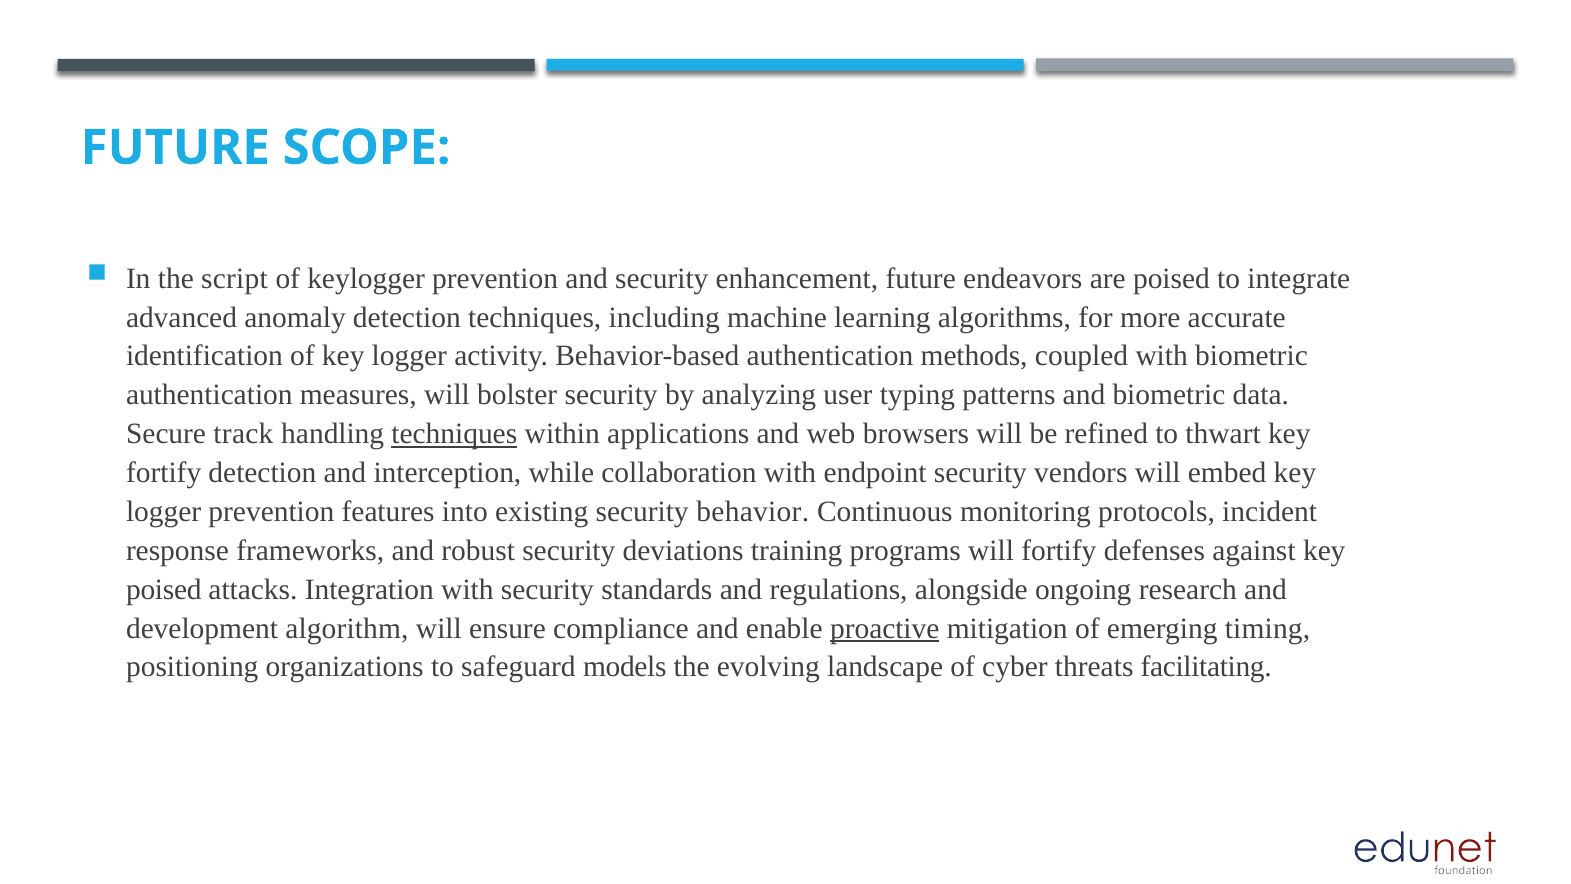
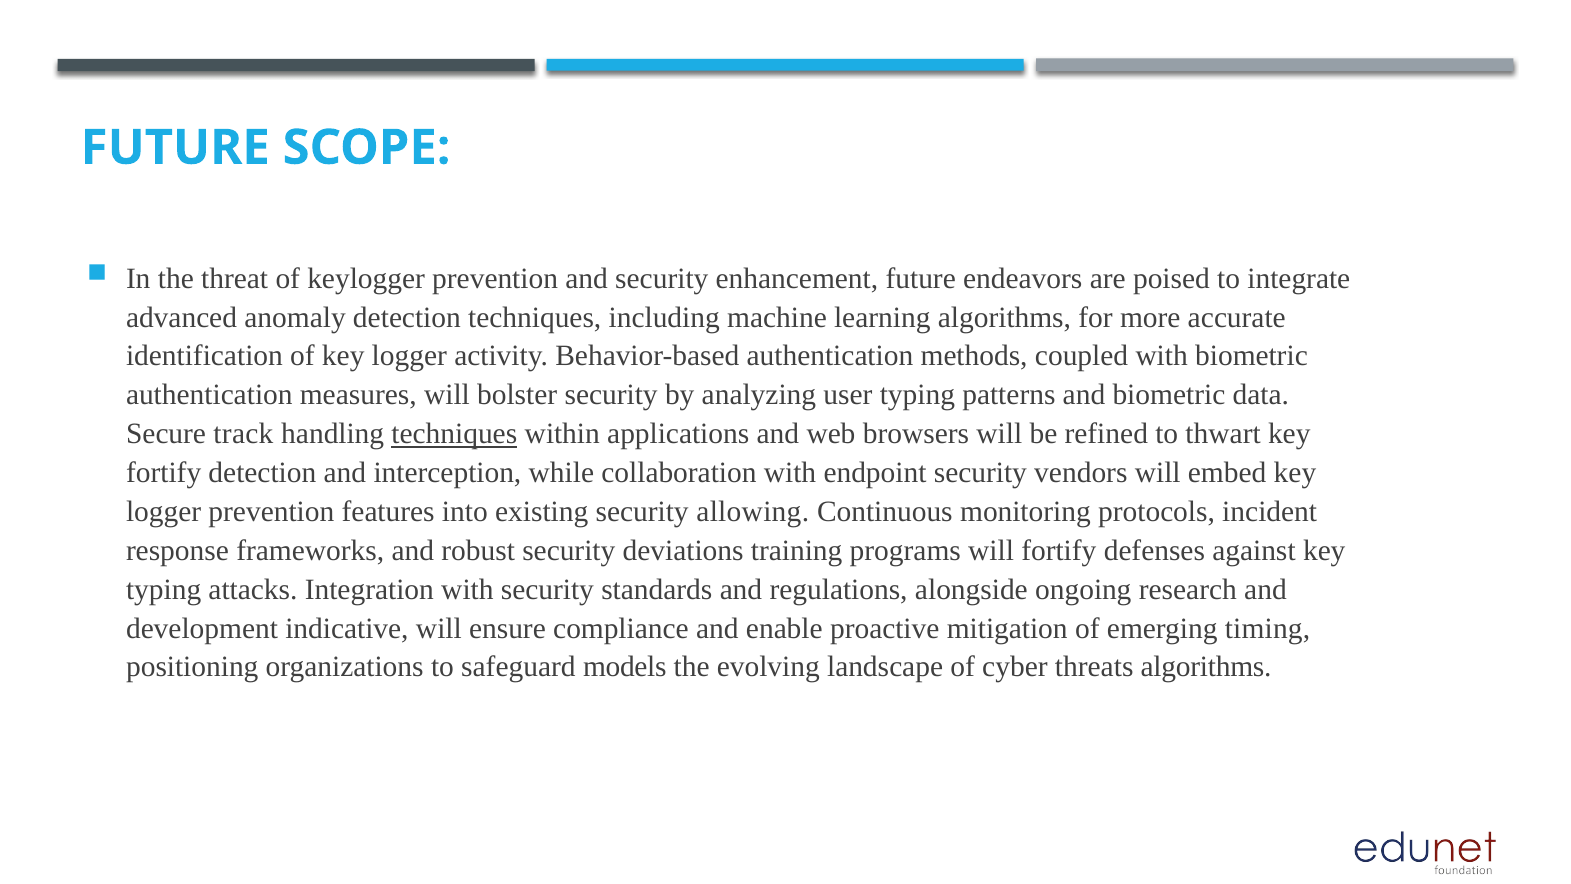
script: script -> threat (235, 278)
behavior: behavior -> allowing (753, 512)
poised: poised -> typing (164, 589)
algorithm: algorithm -> indicative (347, 628)
proactive underline: present -> none (885, 628)
threats facilitating: facilitating -> algorithms (1206, 667)
